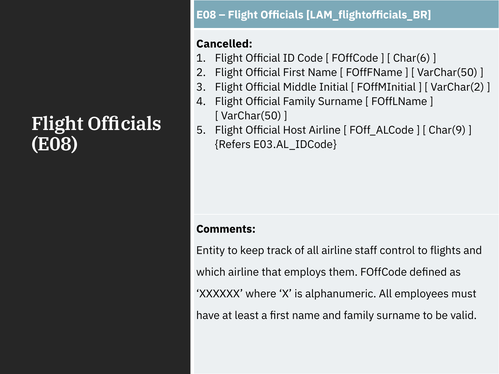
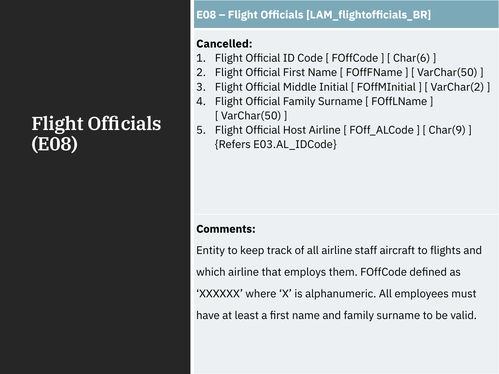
control: control -> aircraft (397, 251)
